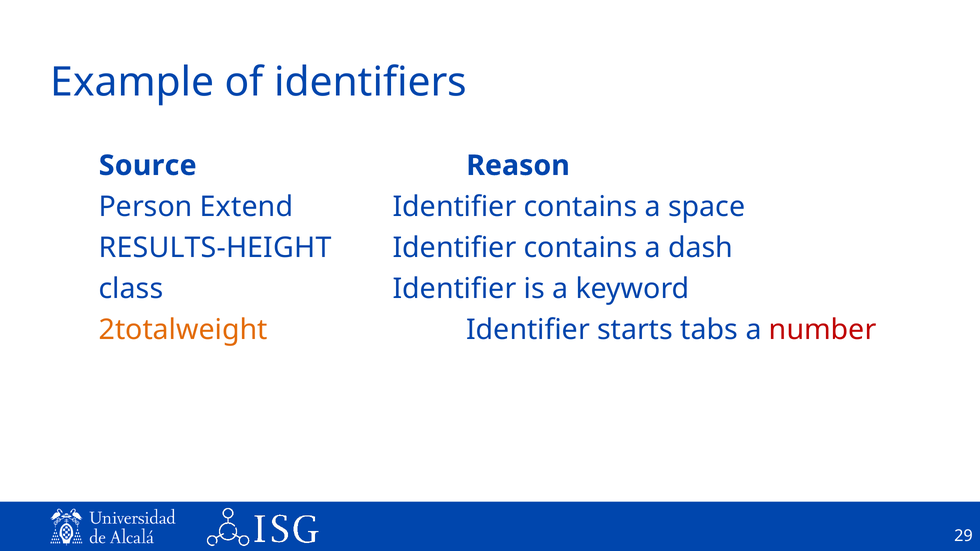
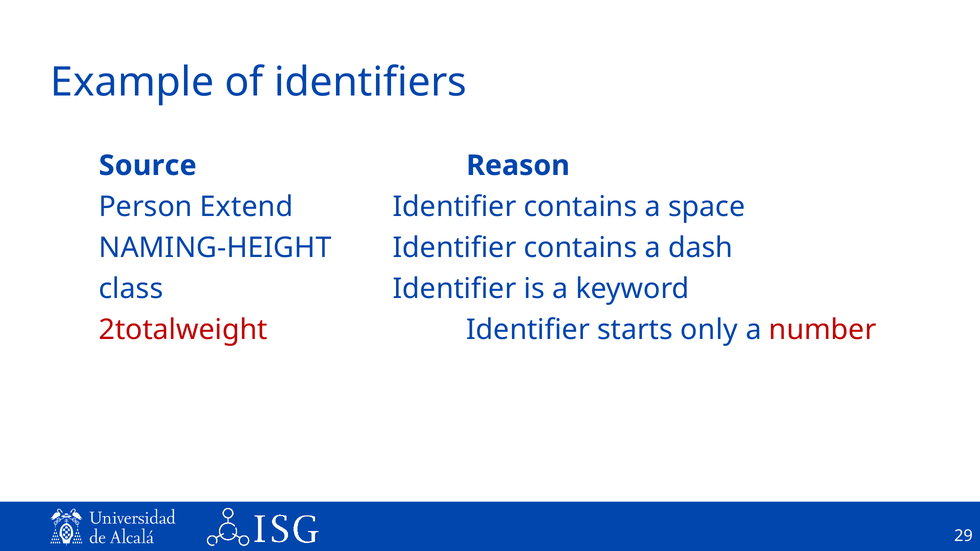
RESULTS-HEIGHT: RESULTS-HEIGHT -> NAMING-HEIGHT (215, 248)
2totalweight colour: orange -> red (183, 330)
tabs: tabs -> only (709, 330)
